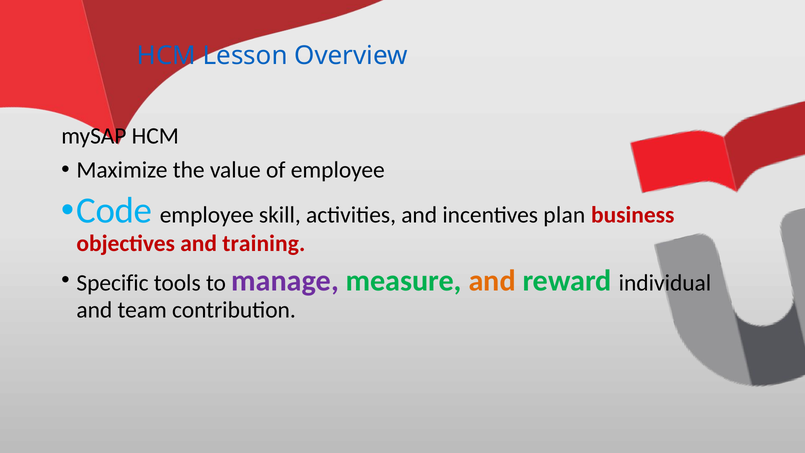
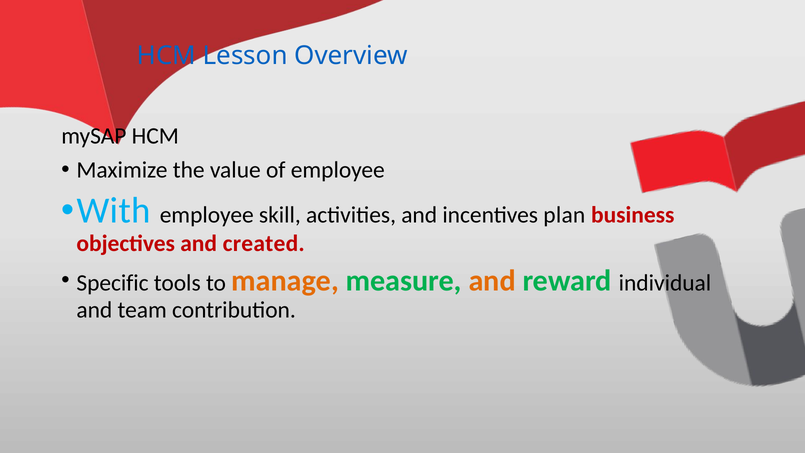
Code: Code -> With (114, 211)
training: training -> created (264, 243)
manage colour: purple -> orange (285, 281)
